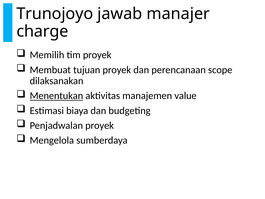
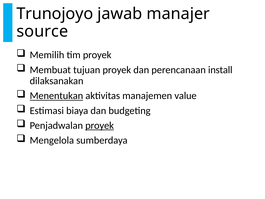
charge: charge -> source (42, 31)
scope: scope -> install (220, 70)
proyek underline: none -> present (100, 125)
